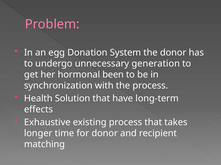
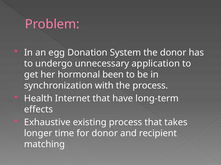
generation: generation -> application (156, 64)
Solution: Solution -> Internet (73, 99)
